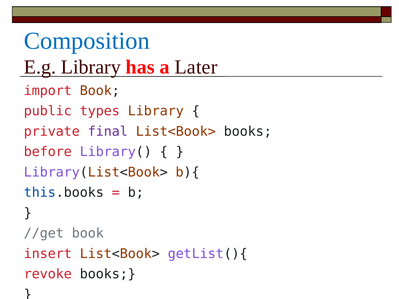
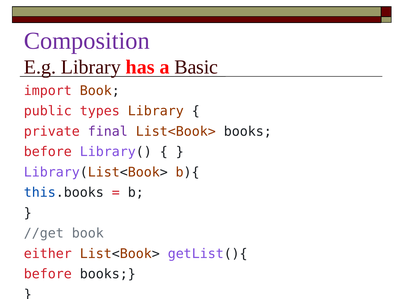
Composition colour: blue -> purple (87, 41)
Later: Later -> Basic (196, 67)
insert: insert -> either (48, 254)
revoke: revoke -> before (48, 274)
